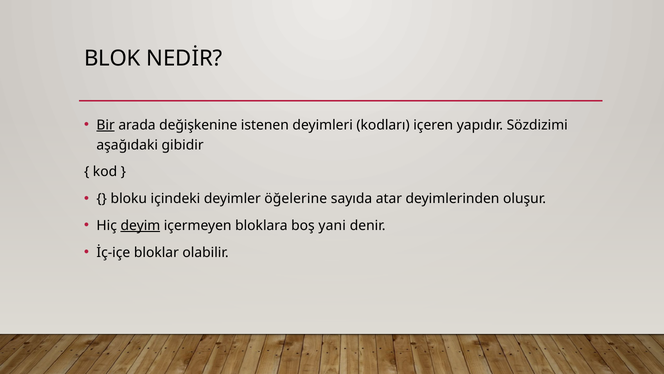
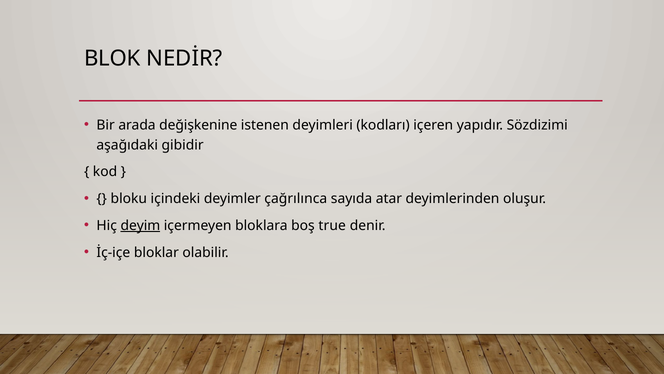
Bir underline: present -> none (106, 125)
öğelerine: öğelerine -> çağrılınca (296, 198)
yani: yani -> true (332, 225)
